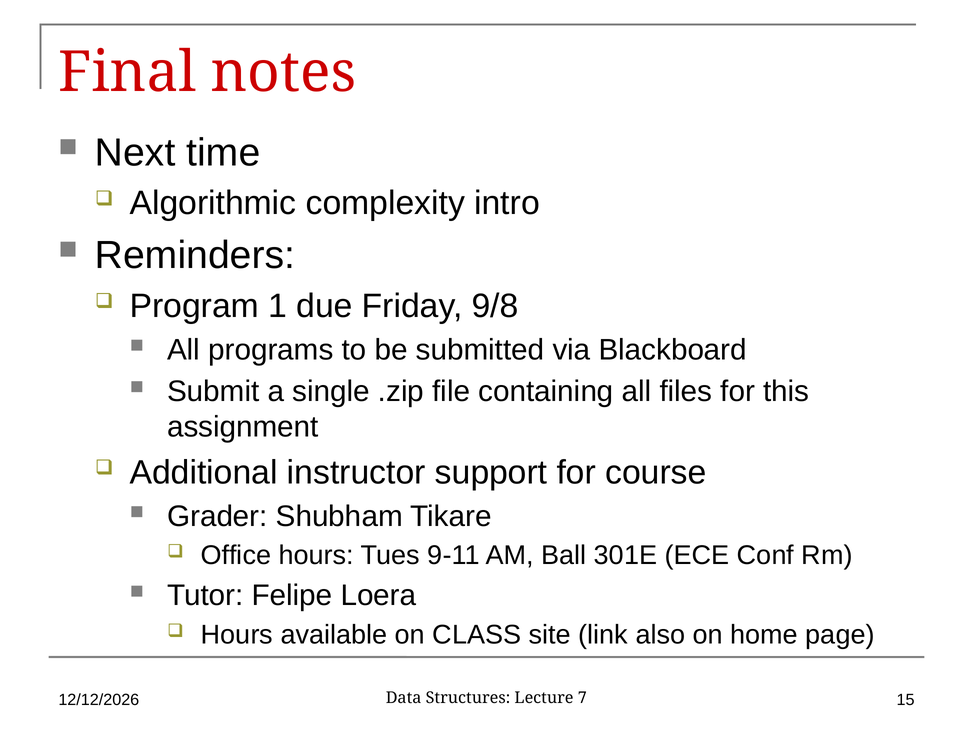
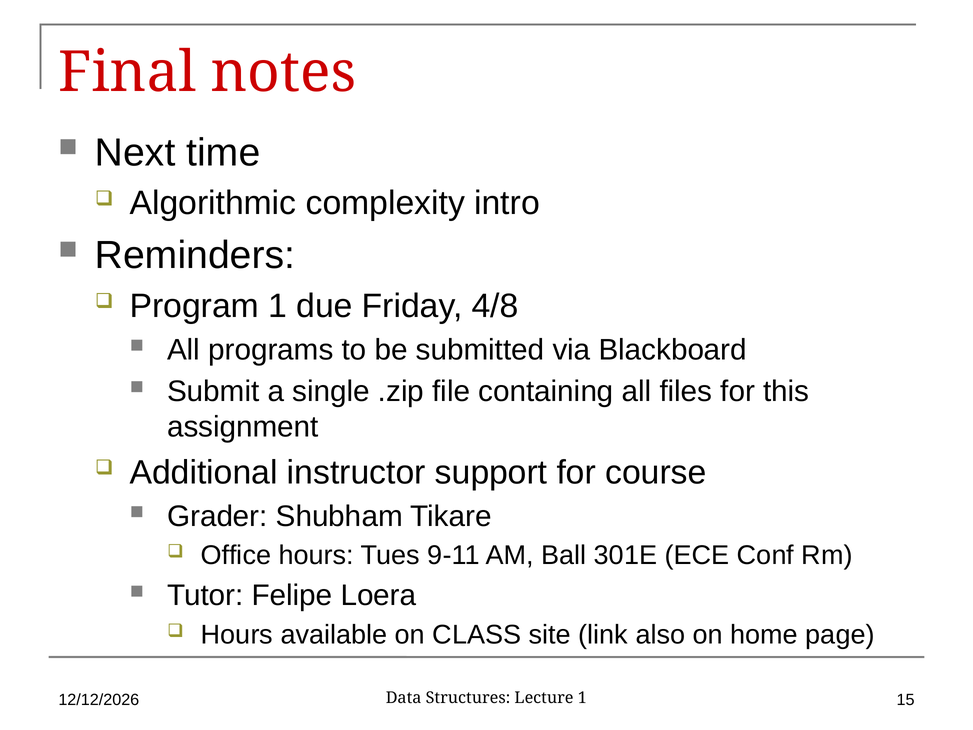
9/8: 9/8 -> 4/8 (495, 306)
Lecture 7: 7 -> 1 (582, 697)
